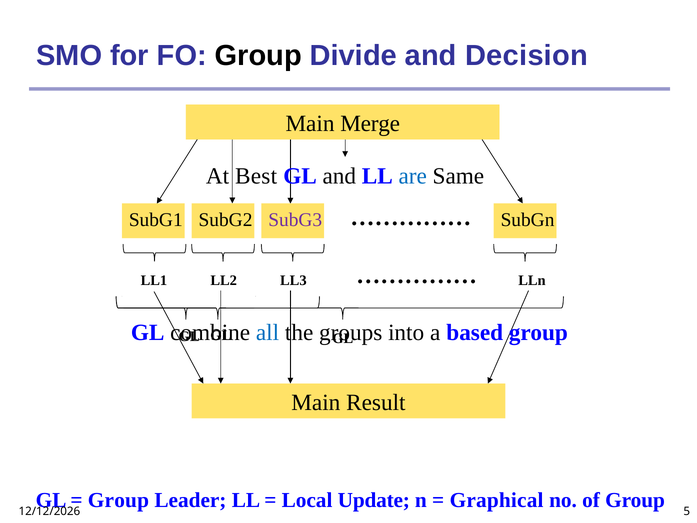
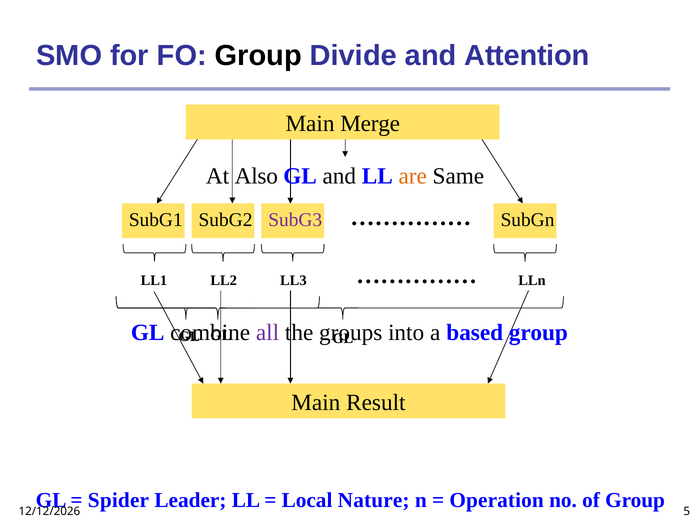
Decision: Decision -> Attention (527, 56)
Best: Best -> Also (256, 176)
are colour: blue -> orange (413, 176)
all colour: blue -> purple (268, 333)
Group: Group -> Spider (118, 500)
Update: Update -> Nature (374, 500)
Graphical: Graphical -> Operation (497, 500)
